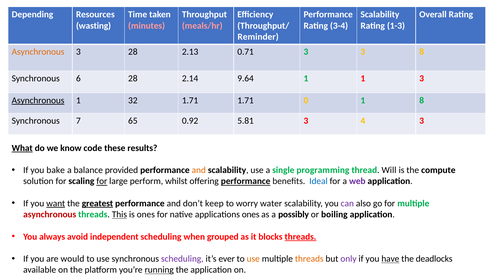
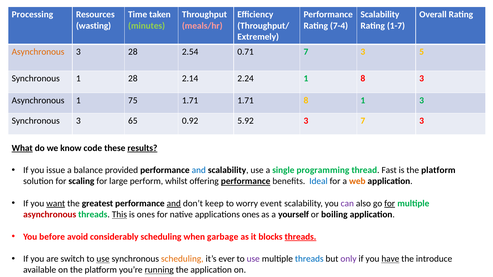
Depending: Depending -> Processing (32, 14)
minutes colour: pink -> light green (147, 26)
3-4: 3-4 -> 7-4 (339, 26)
1-3: 1-3 -> 1-7 (396, 26)
Reminder: Reminder -> Extremely (258, 37)
2.13: 2.13 -> 2.54 (190, 52)
0.71 3: 3 -> 7 (306, 52)
3 8: 8 -> 5 (422, 52)
Synchronous 6: 6 -> 1 (78, 78)
9.64: 9.64 -> 2.24 (246, 78)
1 1: 1 -> 8 (363, 78)
Asynchronous underline: present -> none (38, 100)
32: 32 -> 75 (133, 100)
1.71 0: 0 -> 8 (306, 100)
1 8: 8 -> 3 (422, 100)
Synchronous 7: 7 -> 3 (78, 121)
5.81: 5.81 -> 5.92 (246, 121)
3 4: 4 -> 7 (363, 121)
results underline: none -> present (142, 148)
bake: bake -> issue (56, 170)
and colour: orange -> blue (199, 170)
Will: Will -> Fast (389, 170)
is the compute: compute -> platform (438, 170)
for underline: present -> none (102, 181)
web colour: purple -> orange (357, 181)
greatest underline: present -> none (98, 204)
and underline: none -> present (174, 204)
water: water -> event (271, 204)
for underline: none -> present (390, 204)
possibly: possibly -> yourself (294, 215)
always: always -> before (52, 237)
independent: independent -> considerably (114, 237)
grouped: grouped -> garbage (223, 237)
would: would -> switch (73, 259)
use underline: none -> present (103, 259)
scheduling colour: purple -> orange (182, 259)
use colour: orange -> purple (253, 259)
threads colour: orange -> blue (309, 259)
deadlocks: deadlocks -> introduce (434, 259)
